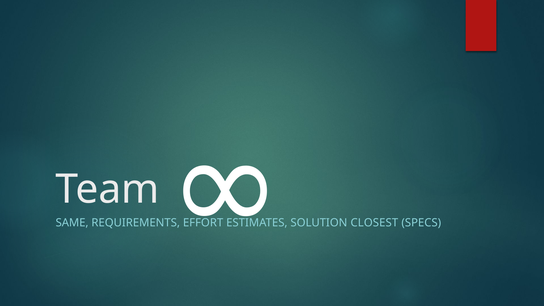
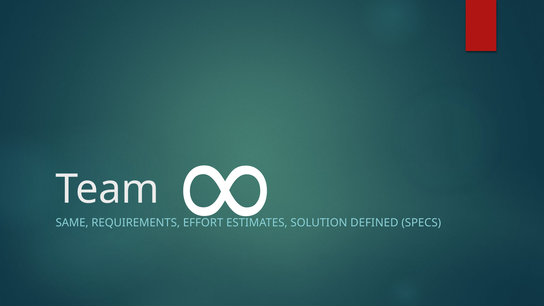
CLOSEST: CLOSEST -> DEFINED (374, 223)
